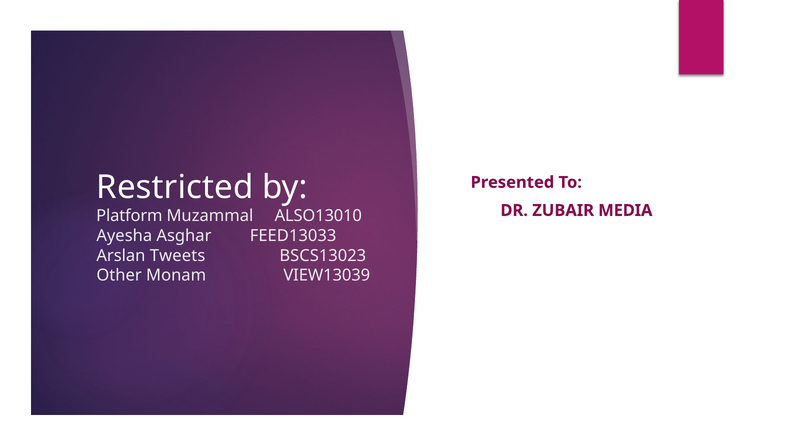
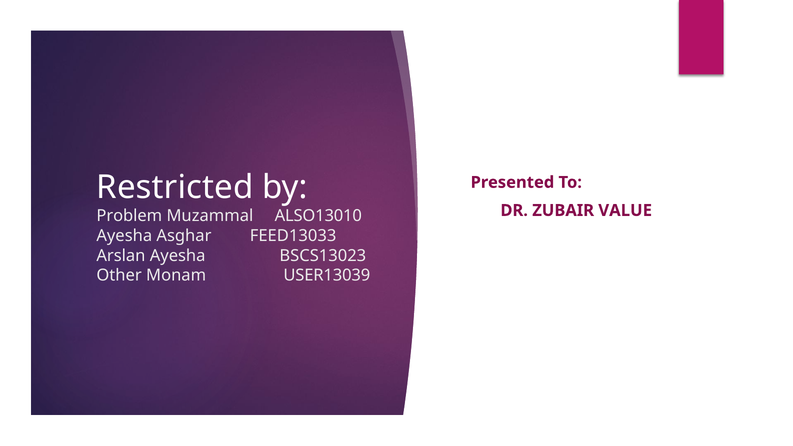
MEDIA: MEDIA -> VALUE (625, 210)
Platform: Platform -> Problem (129, 216)
Arslan Tweets: Tweets -> Ayesha (178, 256)
VIEW13039: VIEW13039 -> USER13039 (327, 275)
